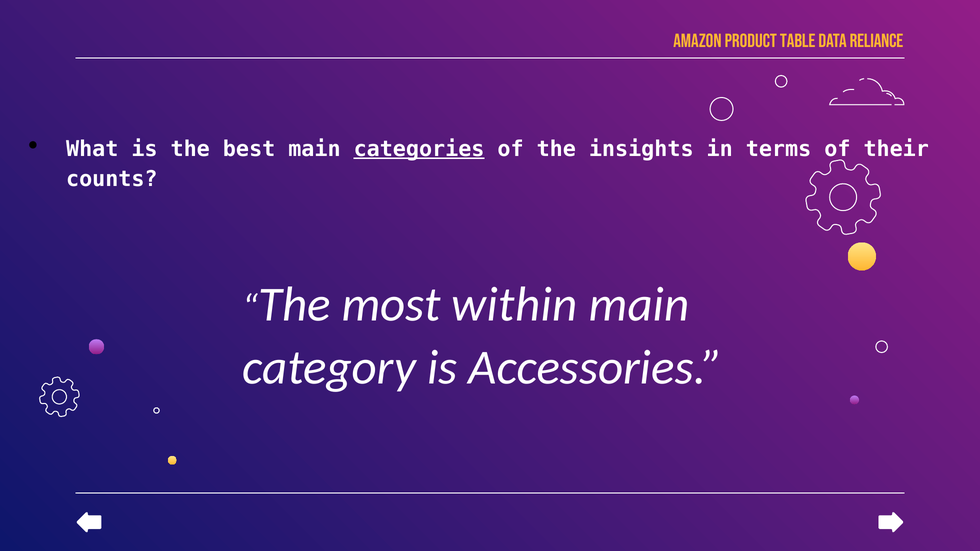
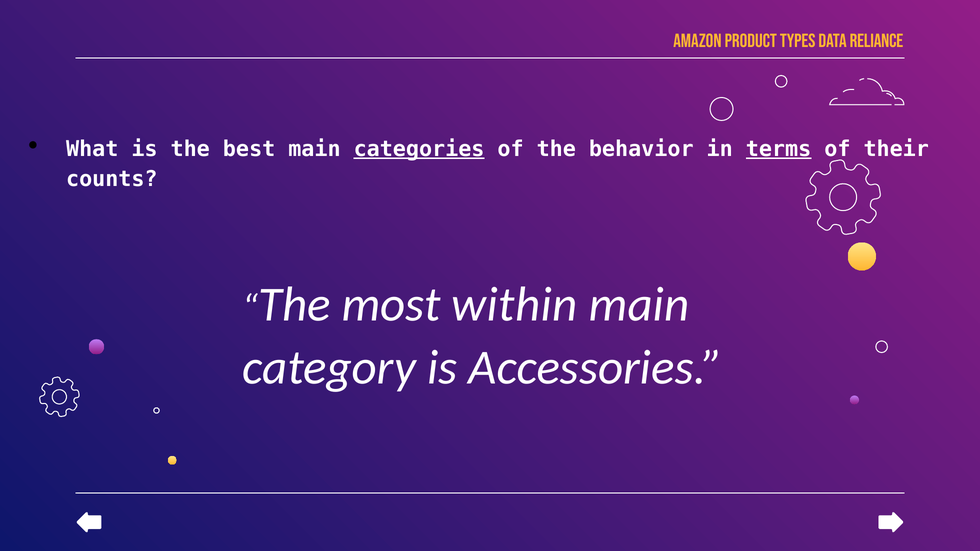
TABLE: TABLE -> TYPES (798, 41)
insights: insights -> behavior (641, 149)
terms underline: none -> present (779, 149)
